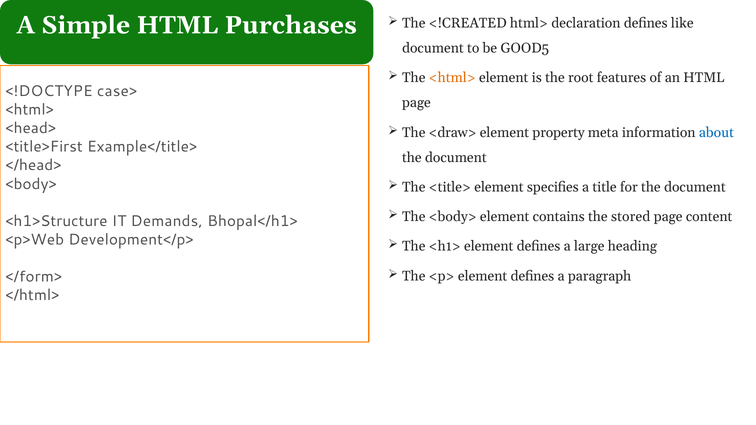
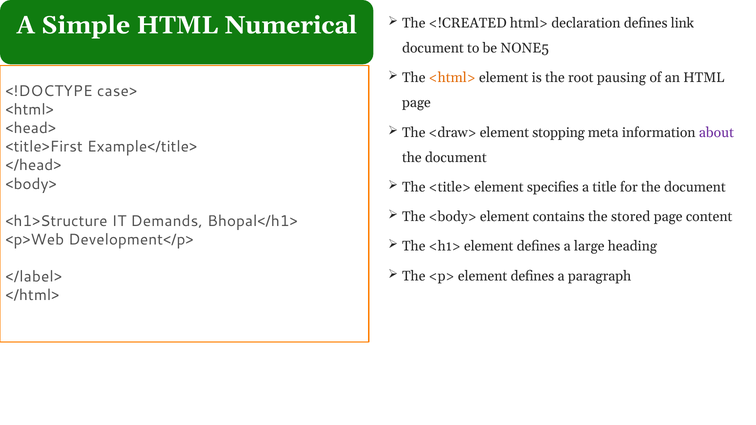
Purchases: Purchases -> Numerical (291, 25)
like: like -> link (682, 23)
GOOD5: GOOD5 -> NONE5 (525, 48)
features: features -> pausing (621, 78)
property: property -> stopping (559, 133)
about colour: blue -> purple (716, 133)
</form>: </form> -> </label> (34, 277)
